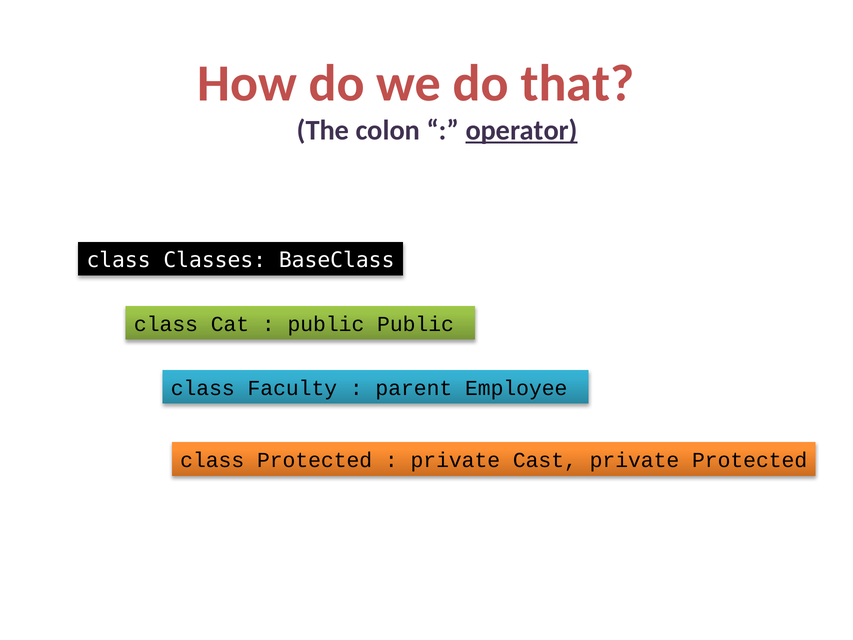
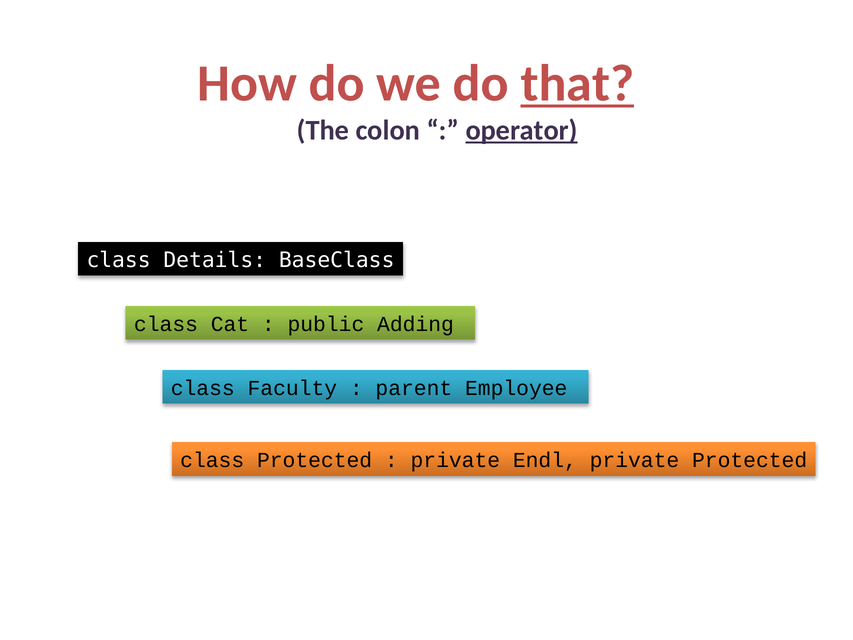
that underline: none -> present (577, 83)
Classes: Classes -> Details (215, 260)
public Public: Public -> Adding (415, 324)
Cast: Cast -> Endl (545, 460)
